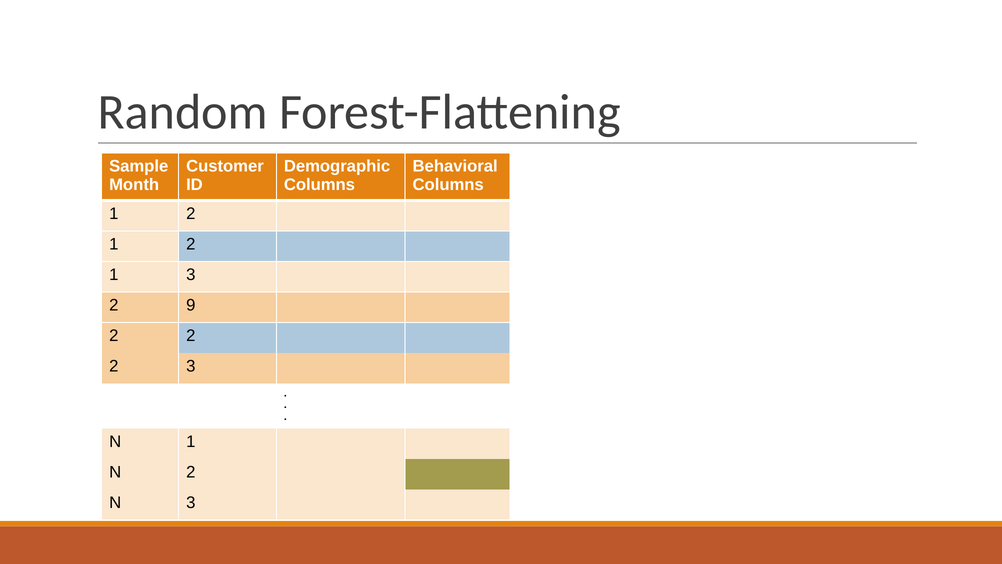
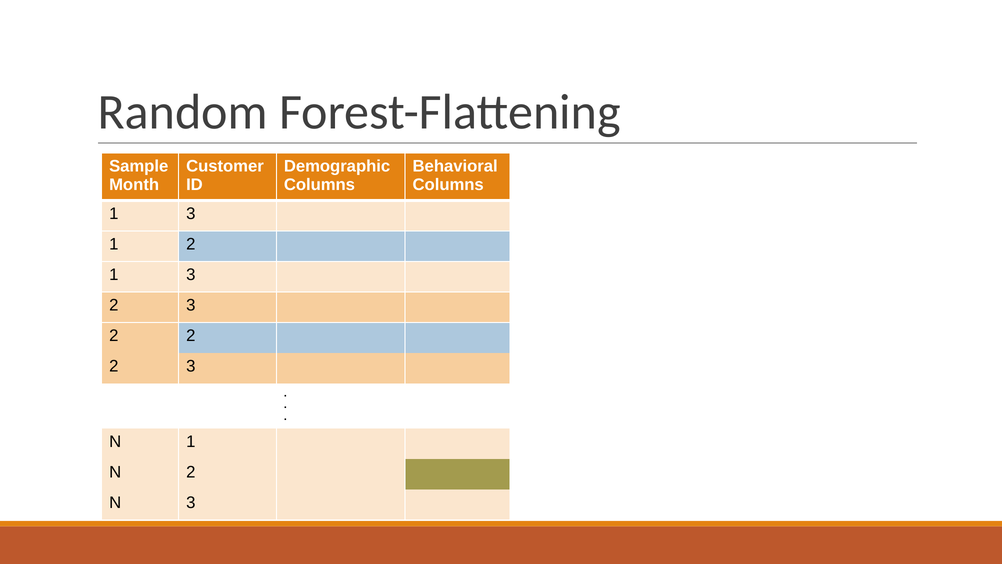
2: 2 -> 3 (191, 214)
9: 9 -> 3 (191, 305)
